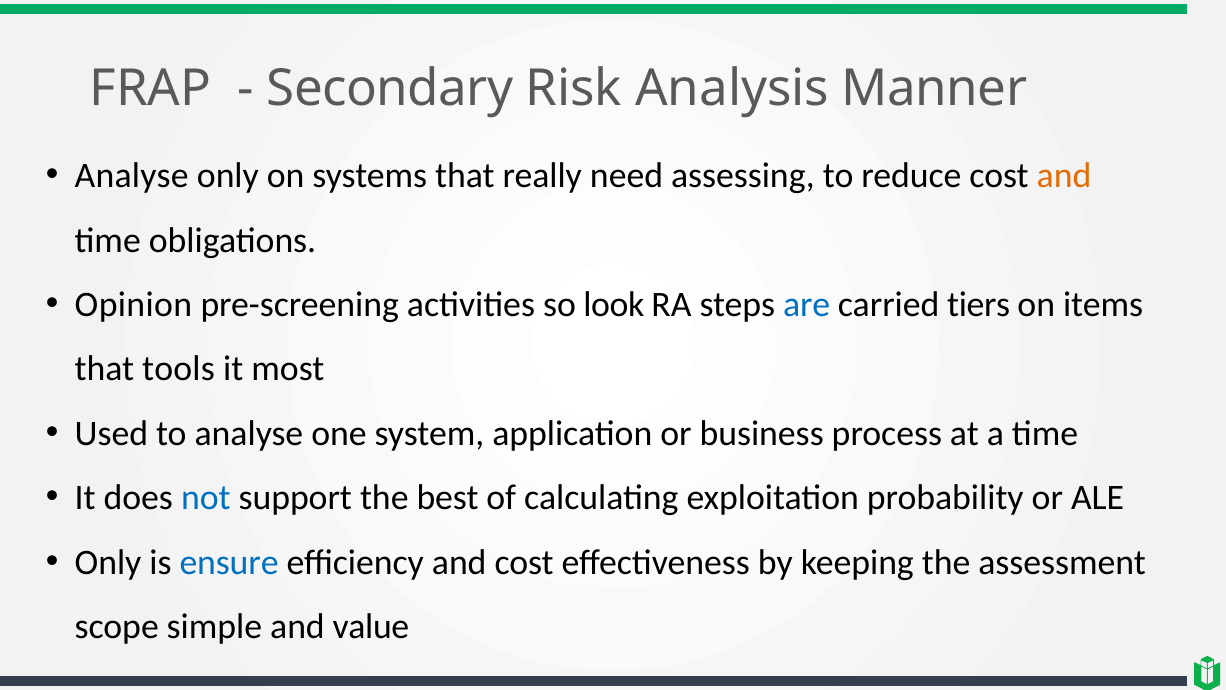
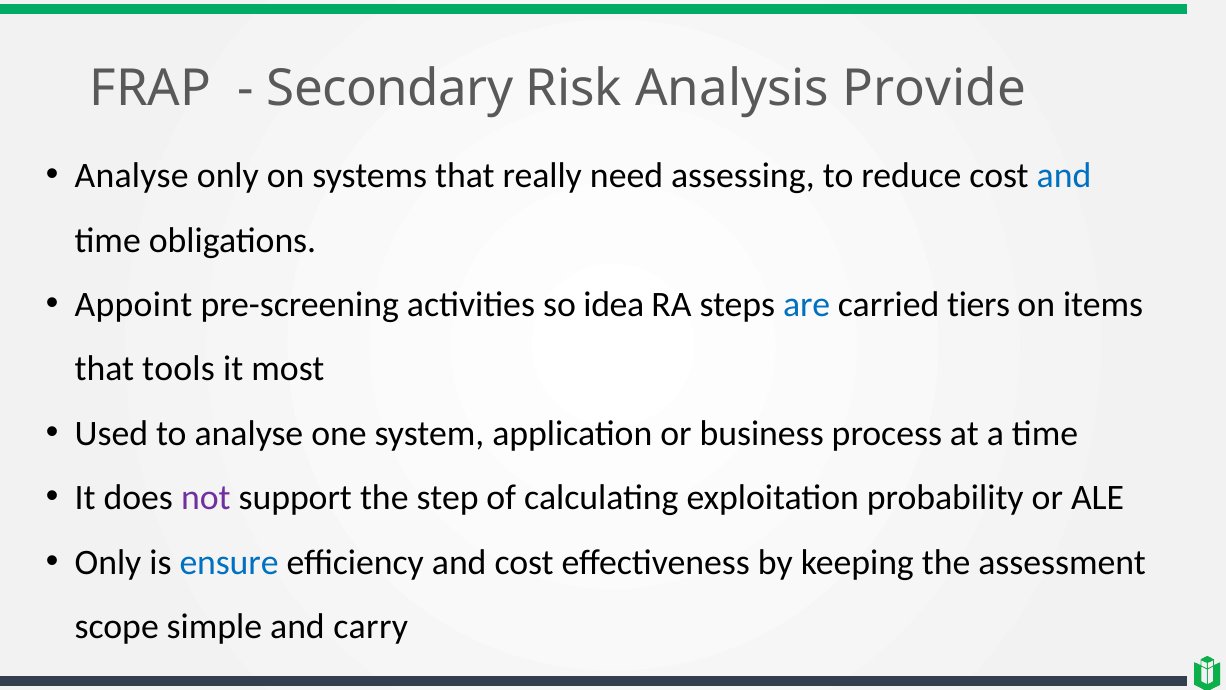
Manner: Manner -> Provide (934, 88)
and colour: orange -> blue (1064, 176)
Opinion: Opinion -> Appoint (133, 305)
look: look -> idea (614, 305)
not colour: blue -> purple (206, 498)
best: best -> step (448, 498)
value: value -> carry (371, 627)
